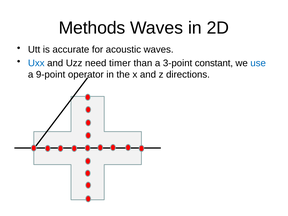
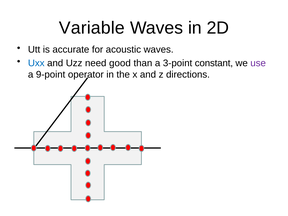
Methods: Methods -> Variable (92, 28)
timer: timer -> good (120, 63)
use colour: blue -> purple (258, 63)
